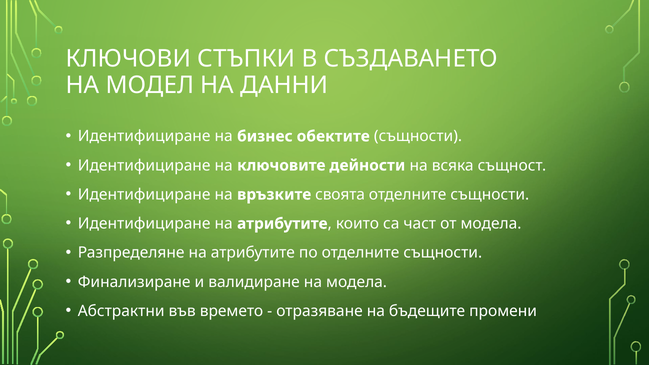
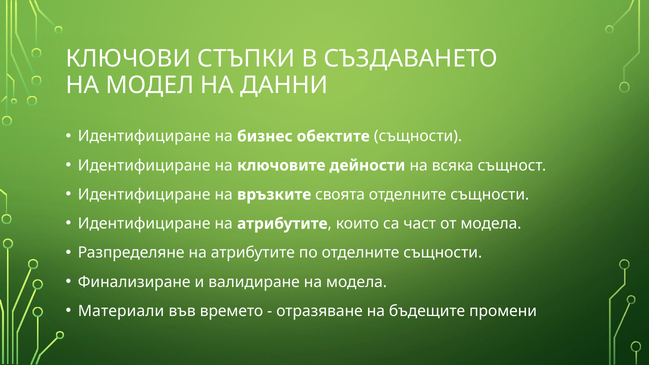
Абстрактни: Абстрактни -> Материали (121, 311)
